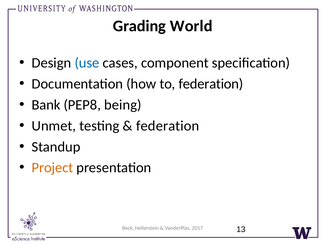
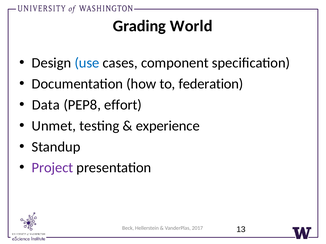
Bank: Bank -> Data (46, 105)
being: being -> effort (123, 105)
federation: federation -> experience (168, 126)
Project colour: orange -> purple (52, 168)
